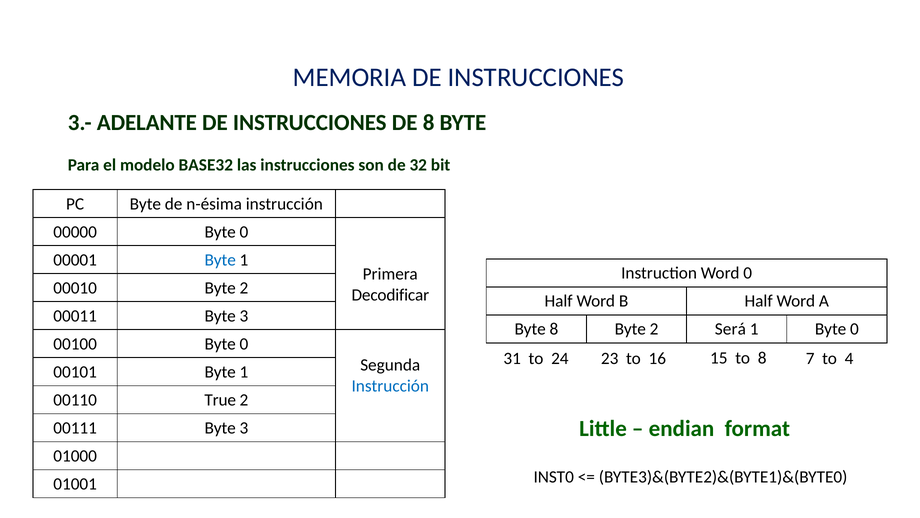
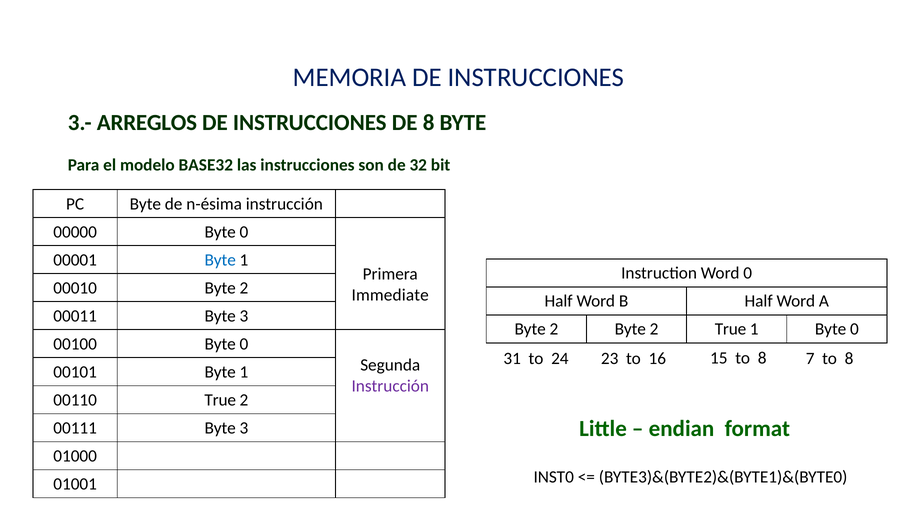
ADELANTE: ADELANTE -> ARREGLOS (147, 122)
Decodificar: Decodificar -> Immediate (390, 295)
8: 8 -> 2 (554, 329)
2 Será: Será -> True (731, 329)
7 to 4: 4 -> 8 (849, 358)
Instrucción colour: blue -> purple (390, 386)
